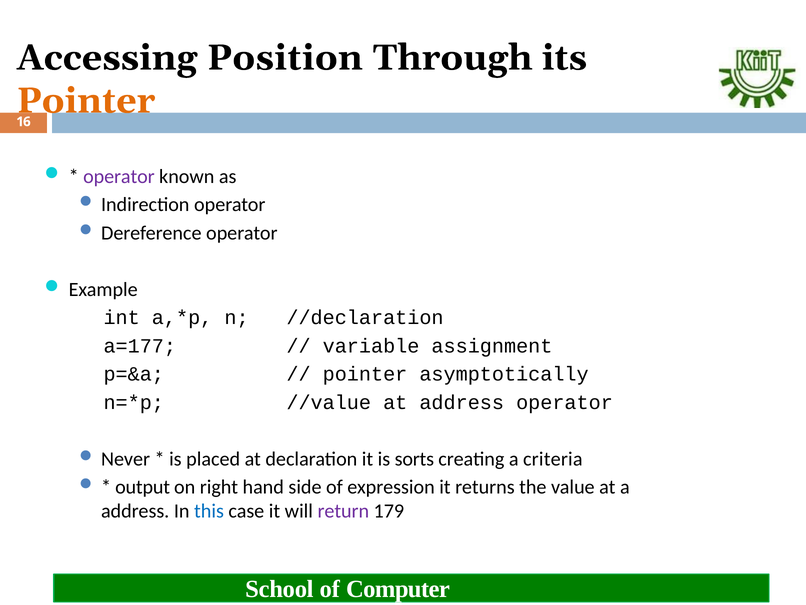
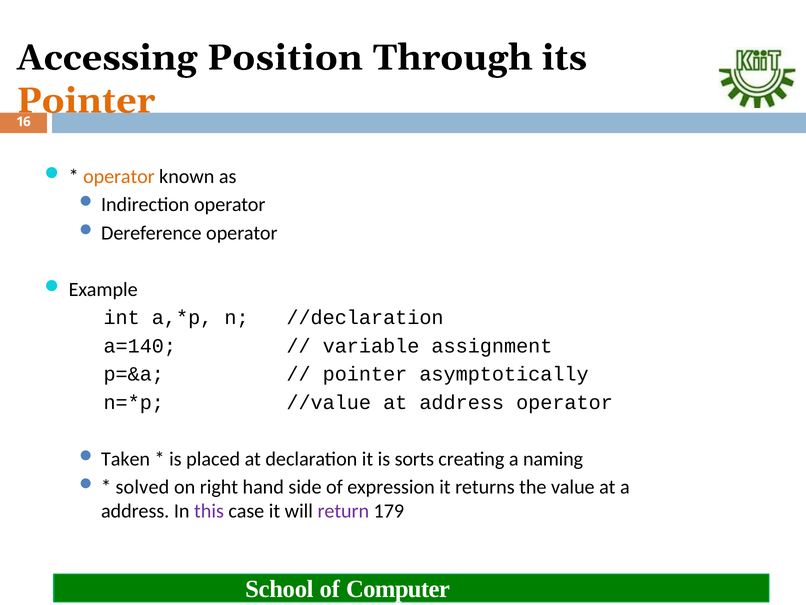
operator colour: purple -> orange (119, 176)
a=177: a=177 -> a=140 (140, 346)
Never: Never -> Taken (126, 458)
criteria: criteria -> naming (553, 458)
output: output -> solved (142, 487)
this colour: blue -> purple (209, 511)
